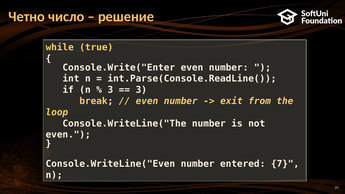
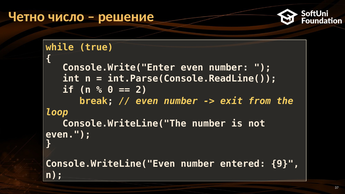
3: 3 -> 0 (110, 90)
3: 3 -> 2 (141, 90)
7: 7 -> 9 (285, 164)
